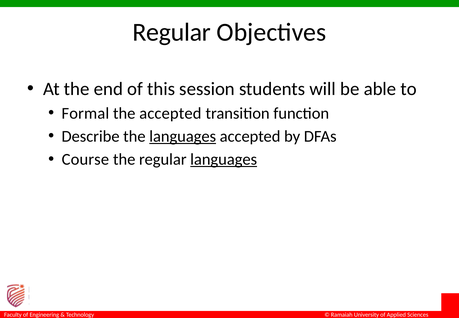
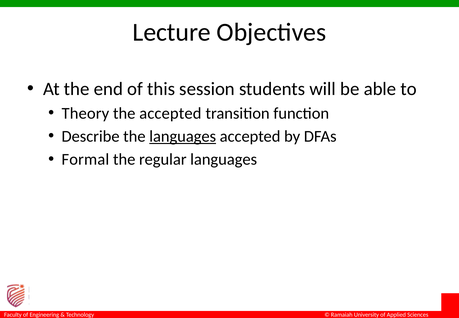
Regular: Regular -> Lecture (172, 32)
Formal: Formal -> Theory (85, 113)
Course: Course -> Formal (85, 159)
languages underline: present -> none (224, 159)
